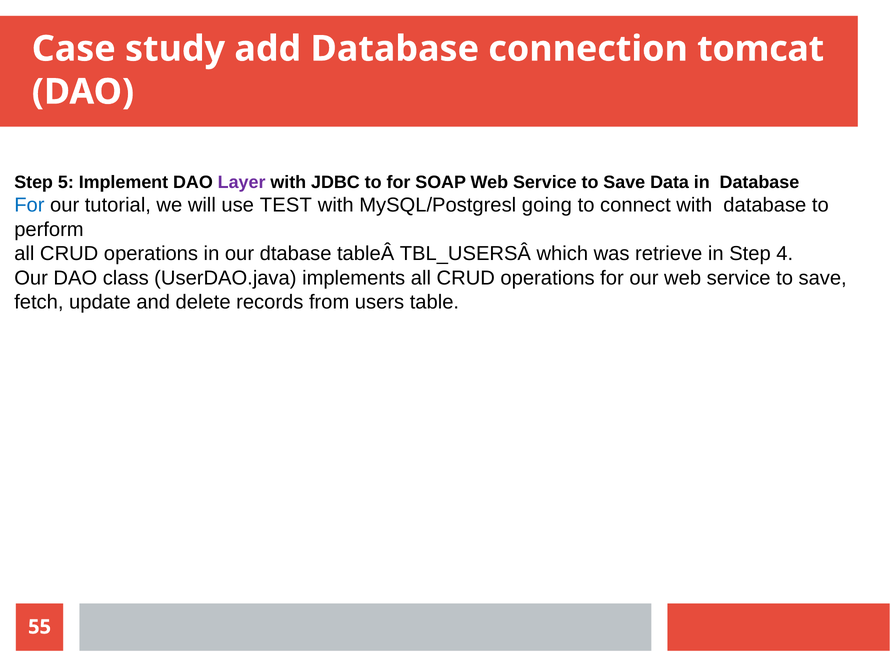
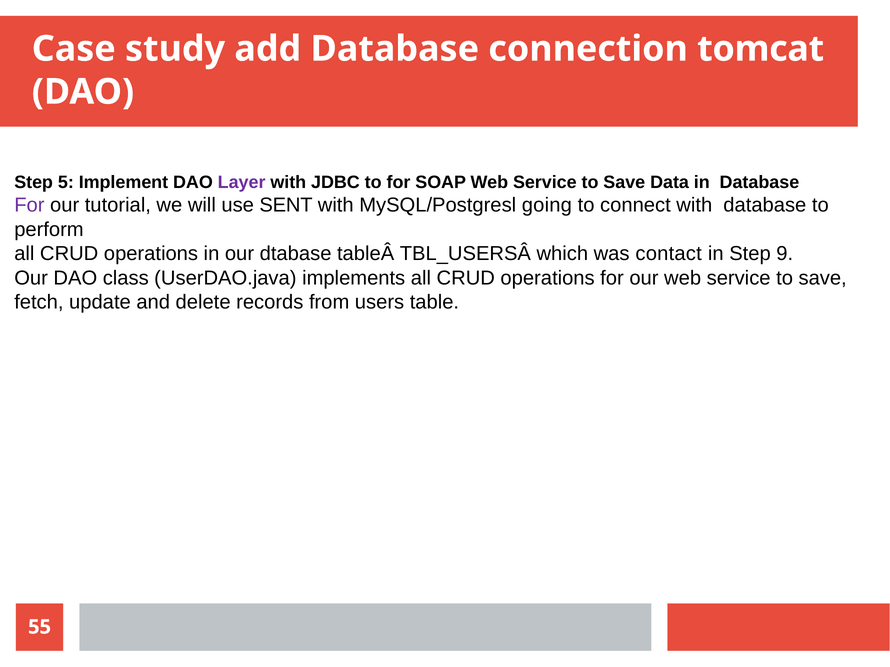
For colour: blue -> purple (29, 205)
TEST: TEST -> SENT (286, 205)
retrieve: retrieve -> contact (669, 254)
4: 4 -> 9 (785, 254)
